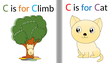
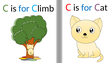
for colour: orange -> blue (24, 8)
